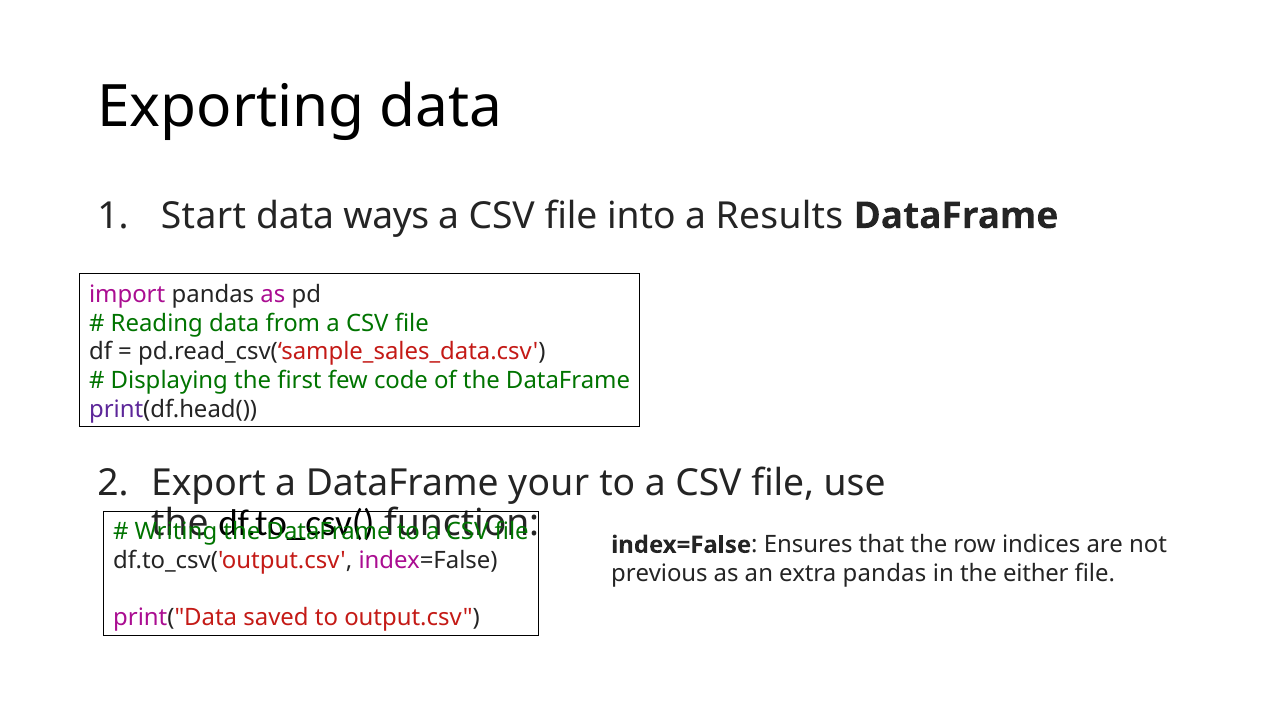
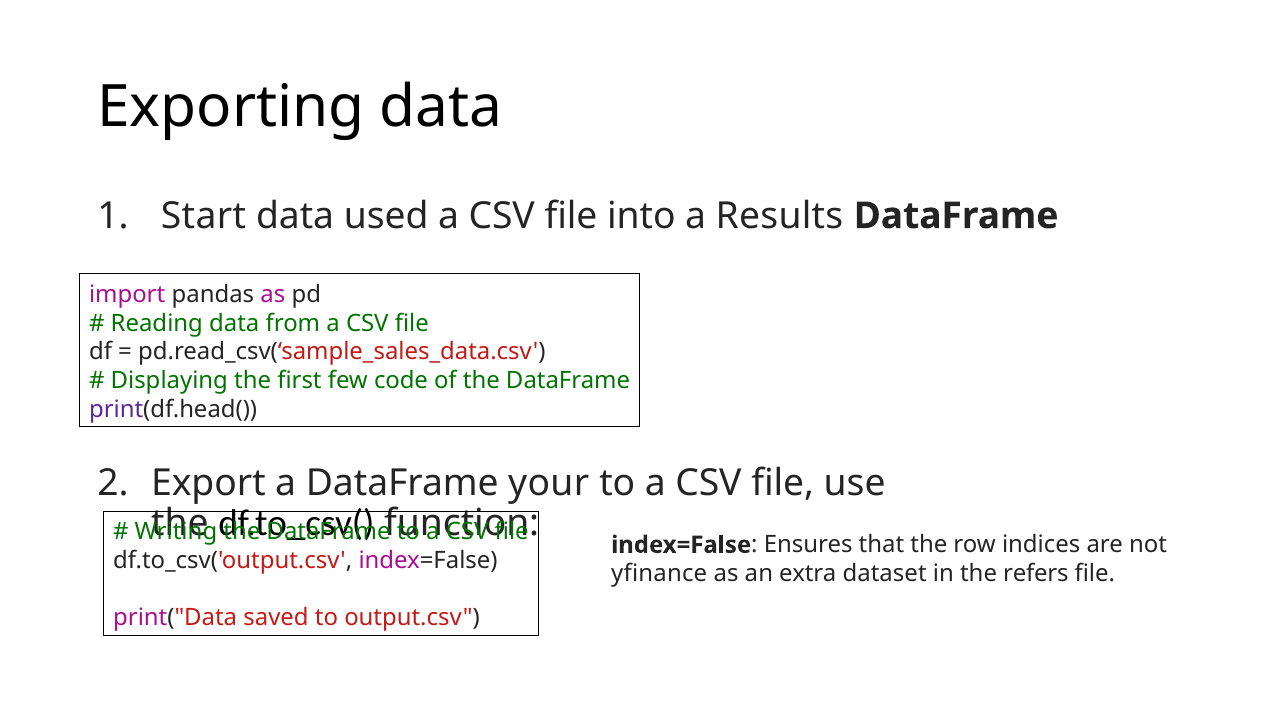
ways: ways -> used (386, 216)
previous: previous -> yfinance (659, 574)
extra pandas: pandas -> dataset (885, 574)
either: either -> refers (1036, 574)
